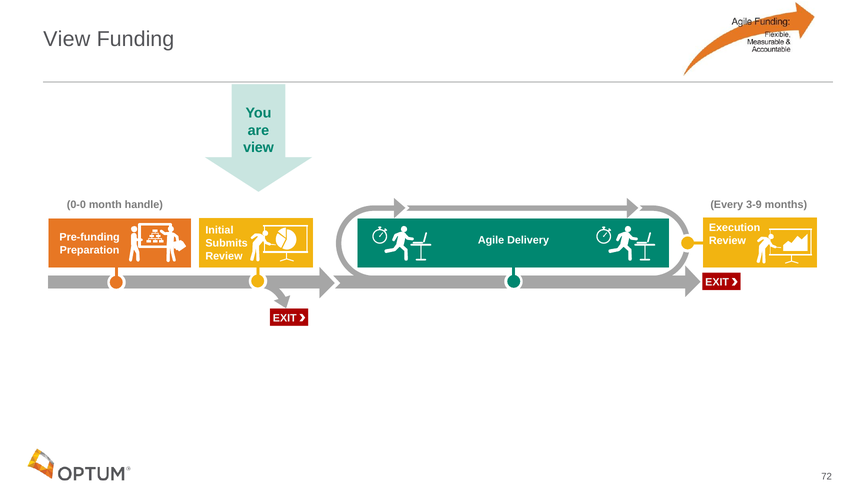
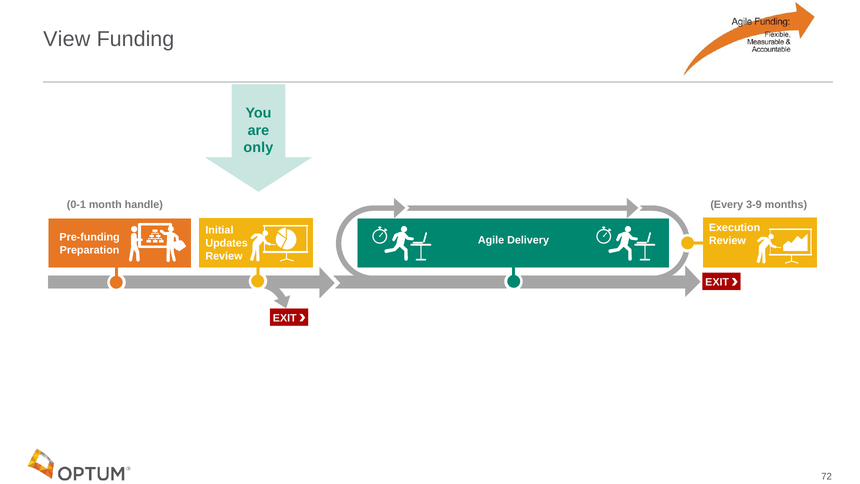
view: view -> only (258, 148)
0-0: 0-0 -> 0-1 (76, 205)
Submits: Submits -> Updates (227, 243)
